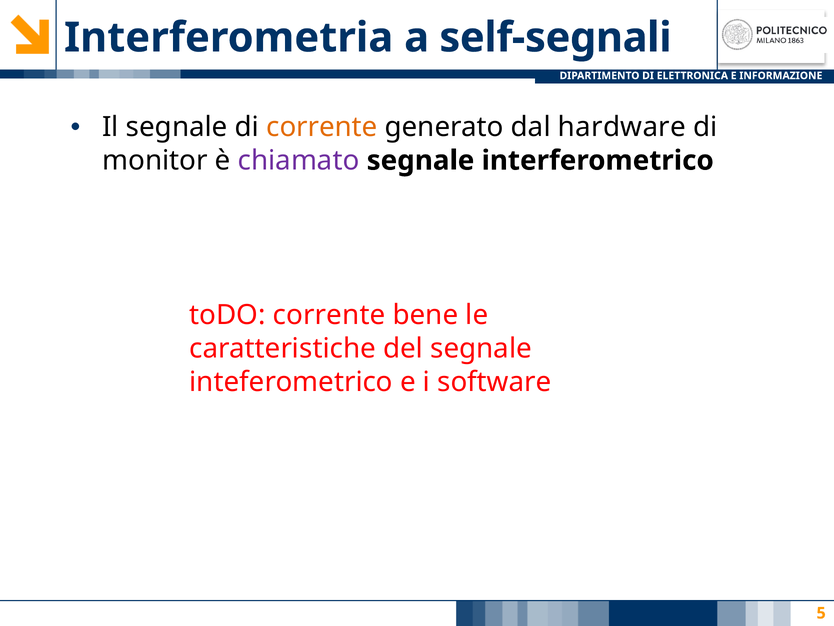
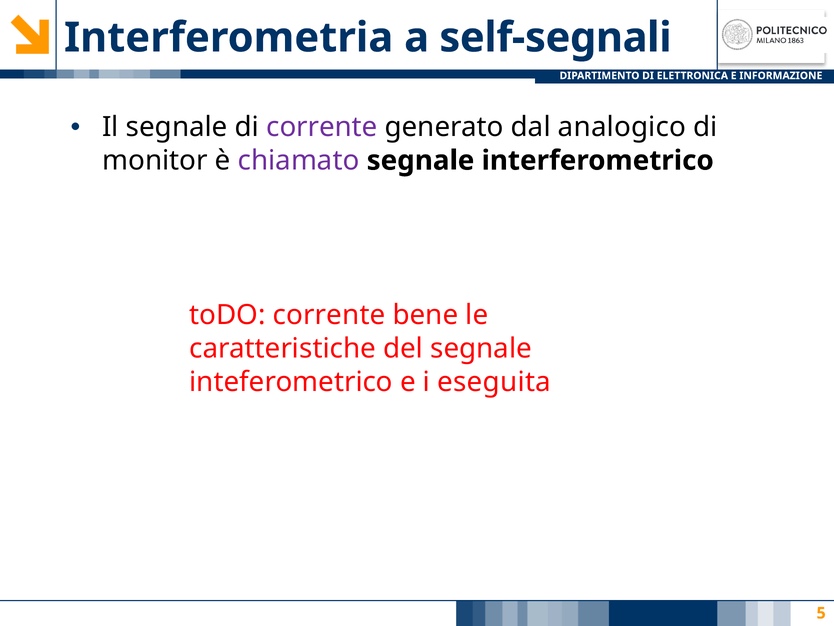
corrente colour: orange -> purple (322, 127)
hardware: hardware -> analogico (622, 127)
software: software -> eseguita (494, 382)
